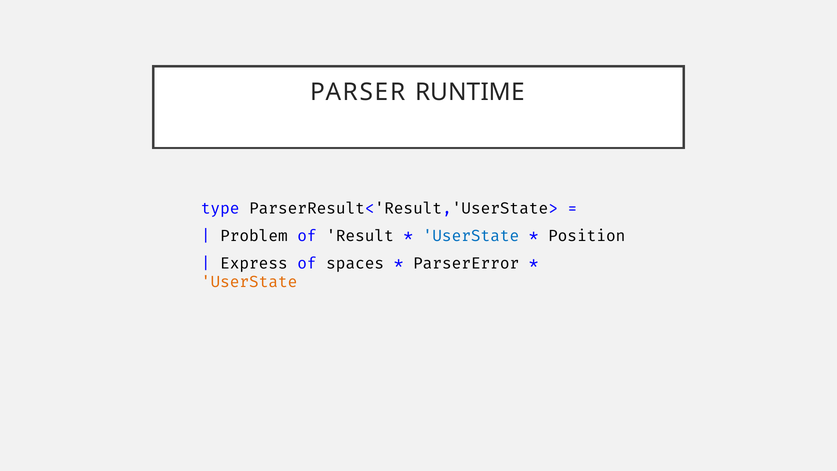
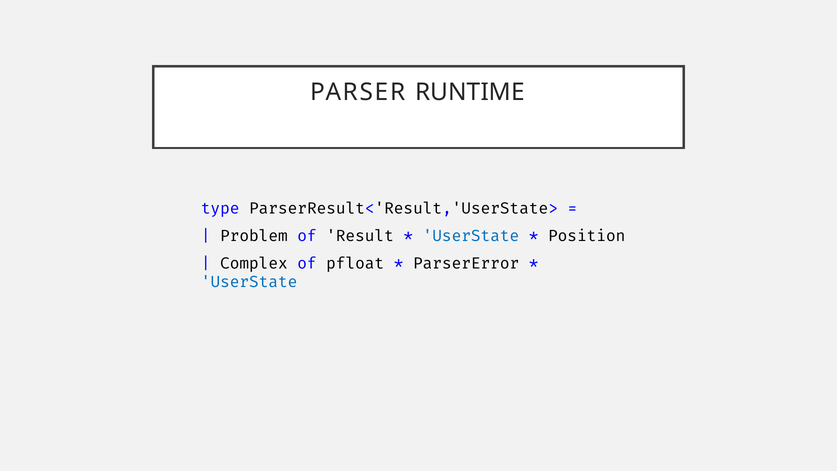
Express: Express -> Complex (254, 263)
spaces: spaces -> pfloat (355, 263)
UserState colour: orange -> blue (249, 282)
